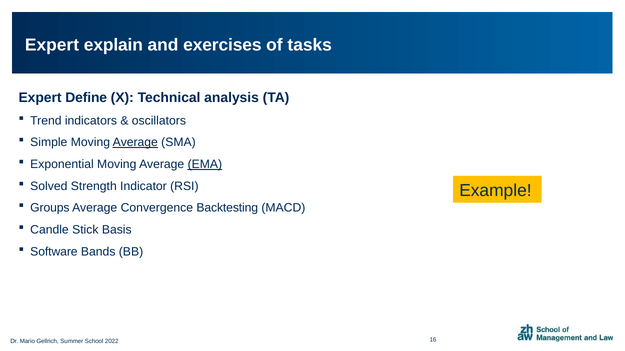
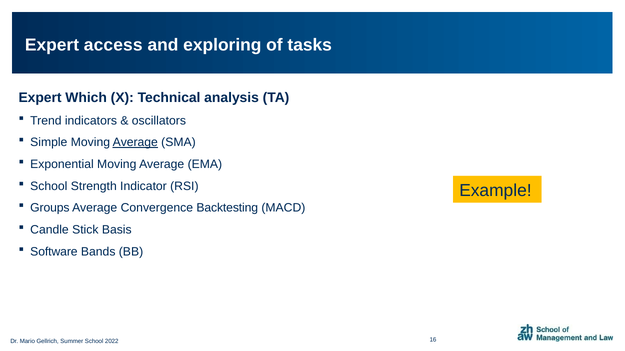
explain: explain -> access (113, 45)
exercises: exercises -> exploring (222, 45)
Define: Define -> Which (86, 98)
EMA underline: present -> none (205, 164)
Solved: Solved -> School (49, 186)
